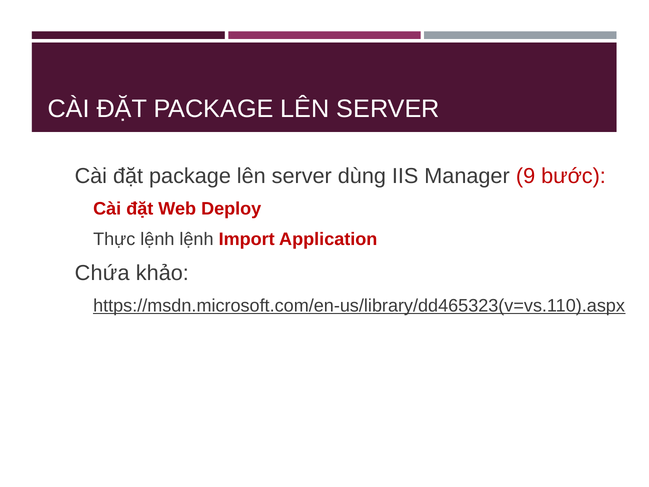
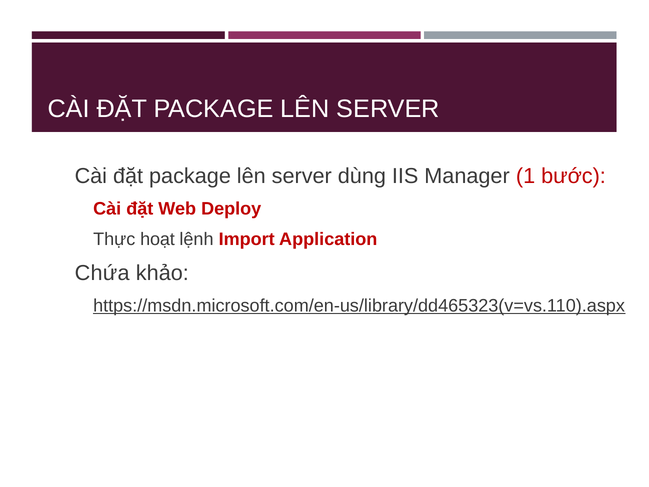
9: 9 -> 1 (526, 176)
lệnh: lệnh -> hoạt (157, 239)
